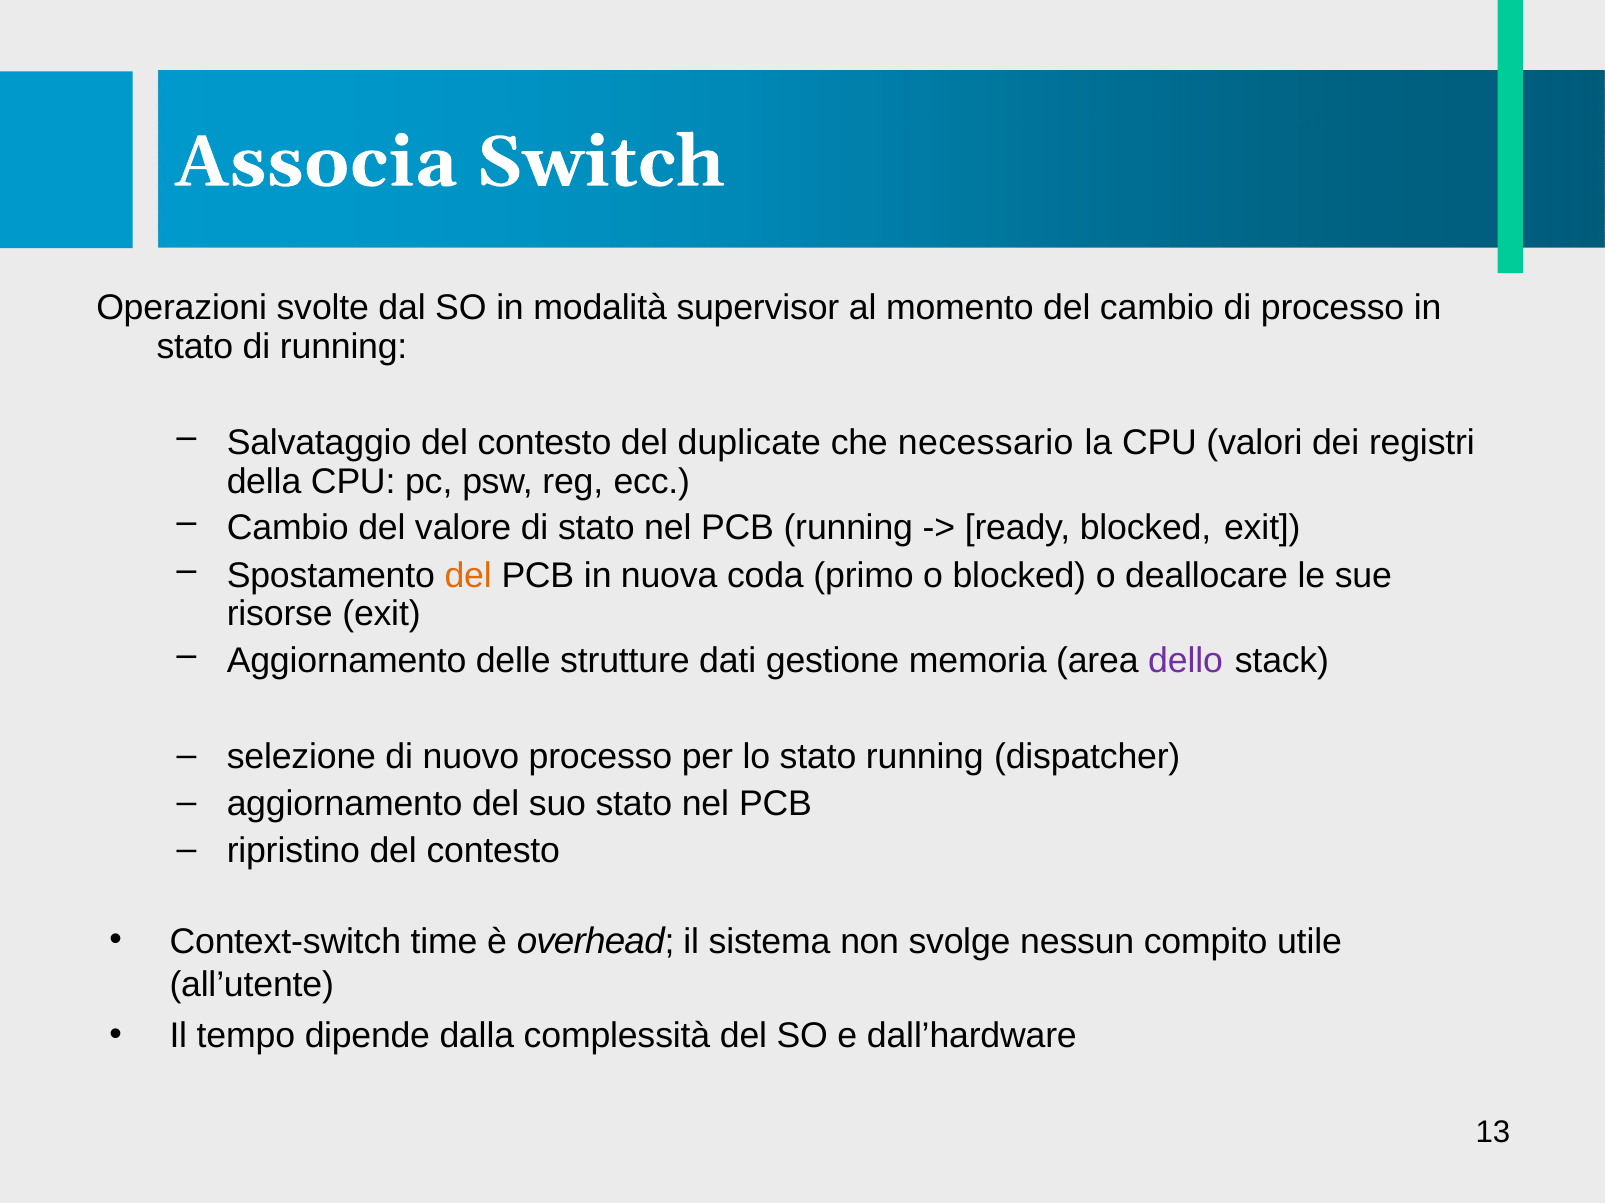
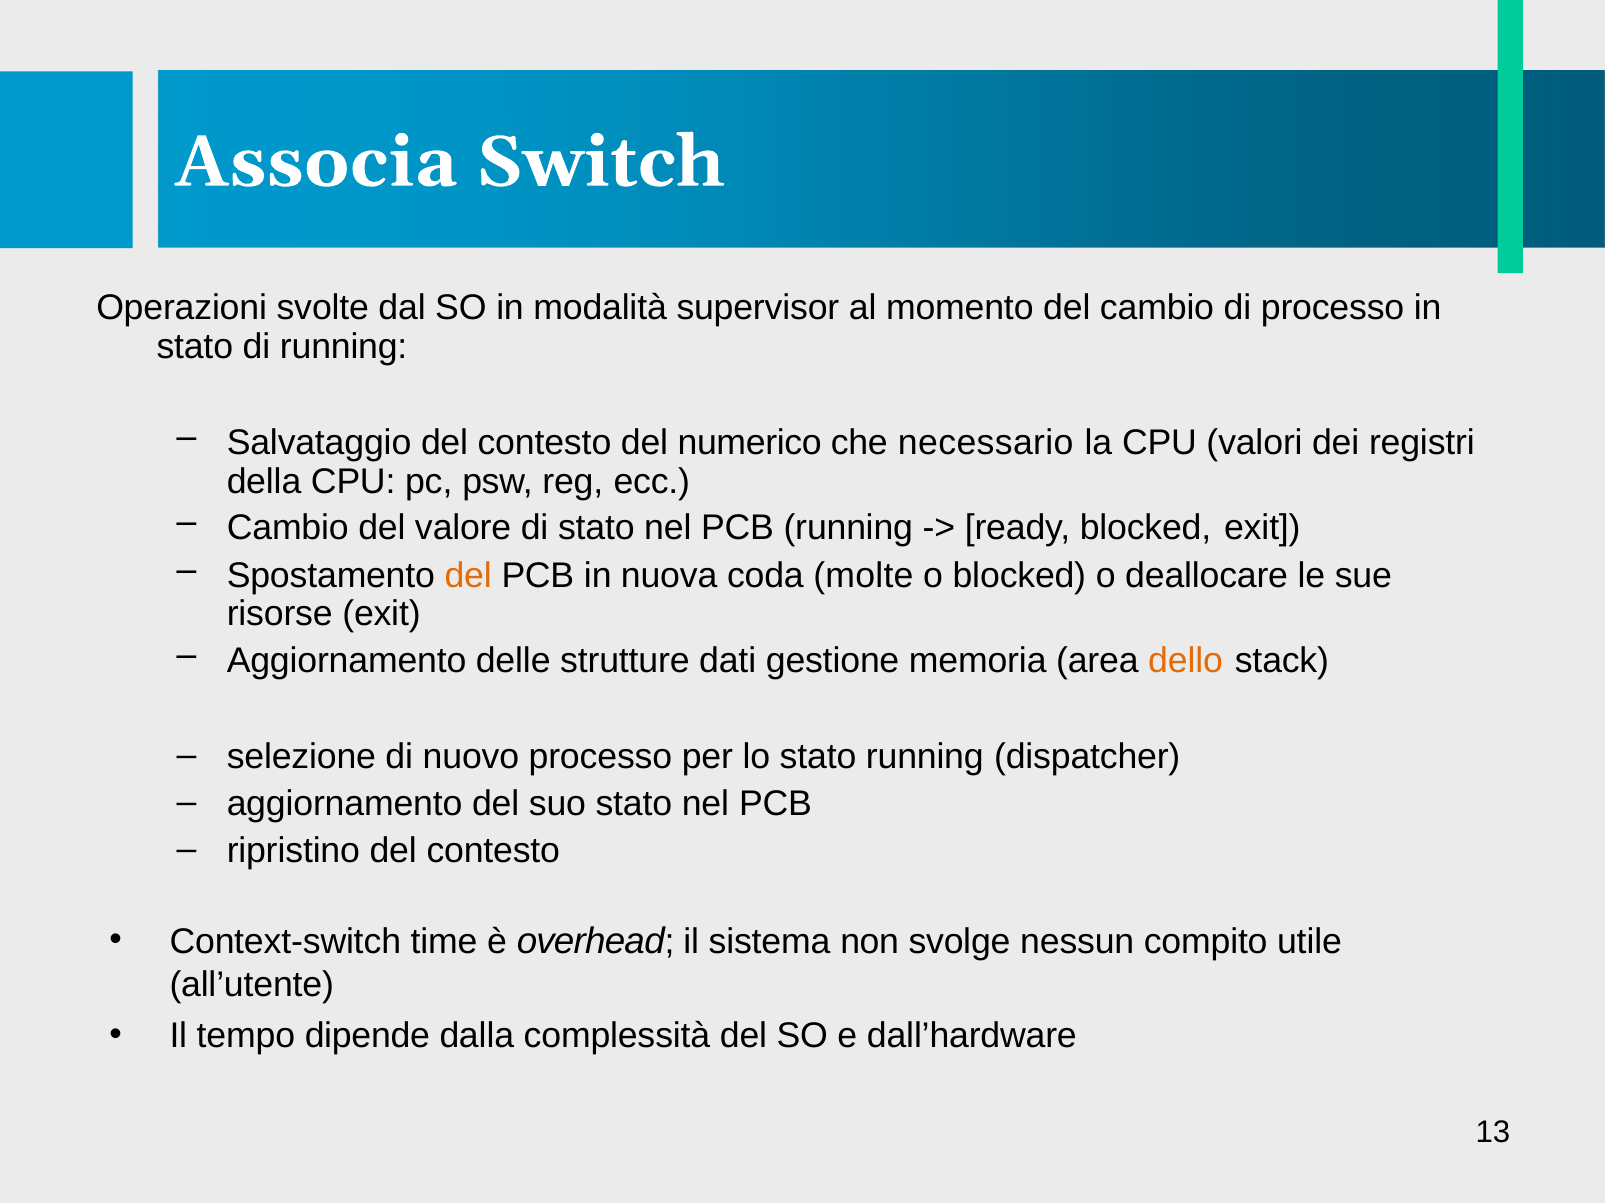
duplicate: duplicate -> numerico (750, 443)
primo: primo -> molte (863, 576)
dello colour: purple -> orange (1186, 661)
